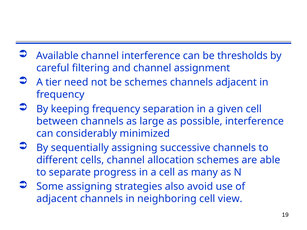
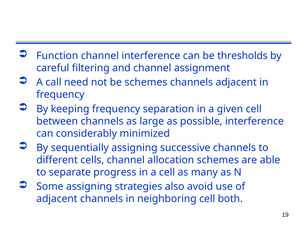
Available: Available -> Function (57, 56)
tier: tier -> call (53, 82)
view: view -> both (230, 199)
